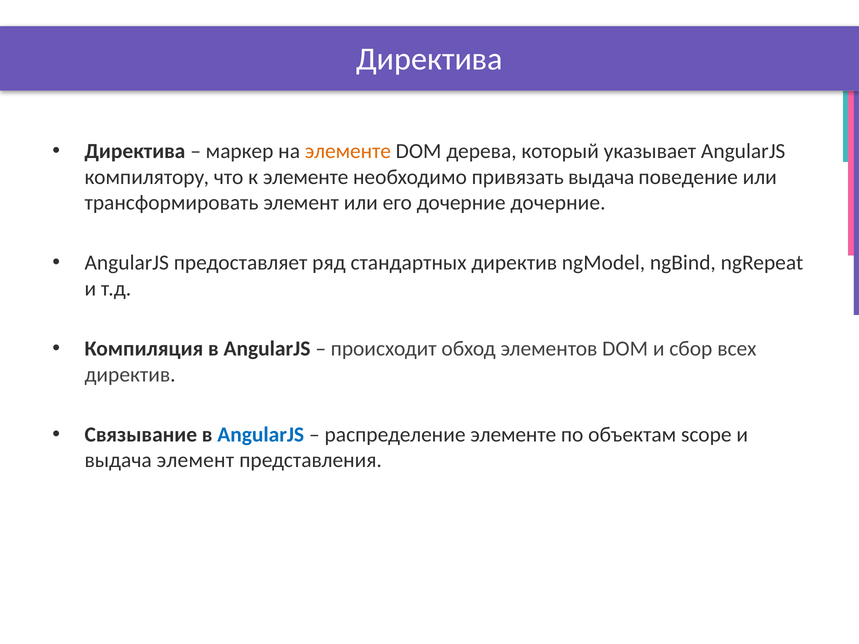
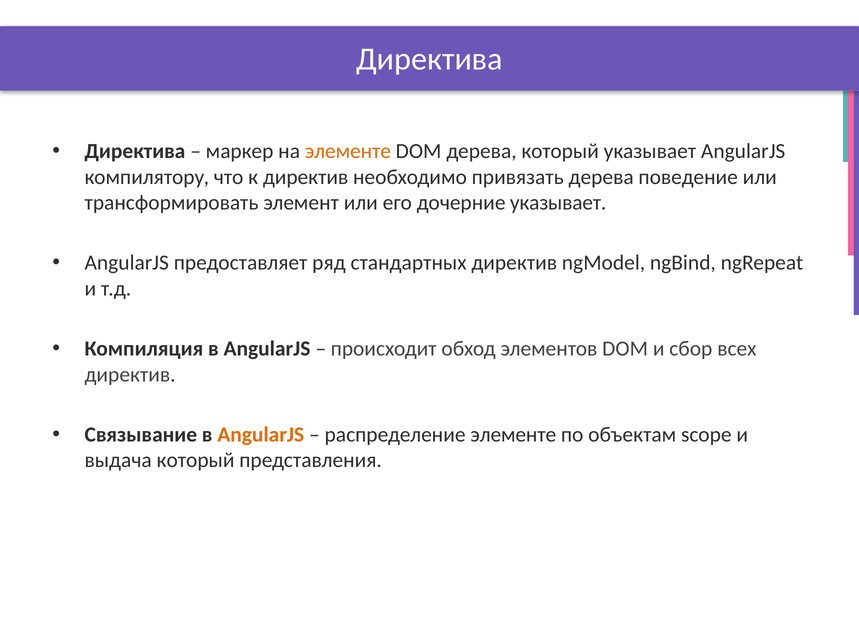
к элементе: элементе -> директив (306, 177)
привязать выдача: выдача -> дерева (601, 177)
дочерние дочерние: дочерние -> указывает (558, 203)
AngularJS colour: blue -> orange (261, 435)
выдача элемент: элемент -> который (196, 461)
